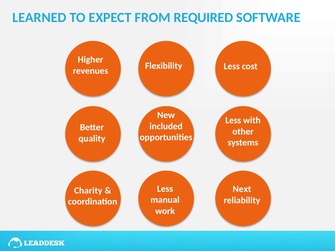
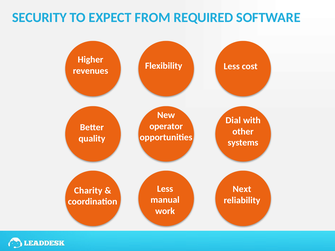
LEARNED: LEARNED -> SECURITY (39, 17)
Less: Less -> Dial (233, 120)
included: included -> operator (166, 126)
